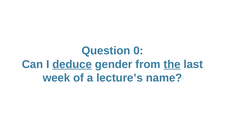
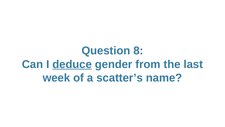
0: 0 -> 8 (138, 51)
the underline: present -> none (172, 64)
lecture’s: lecture’s -> scatter’s (120, 78)
